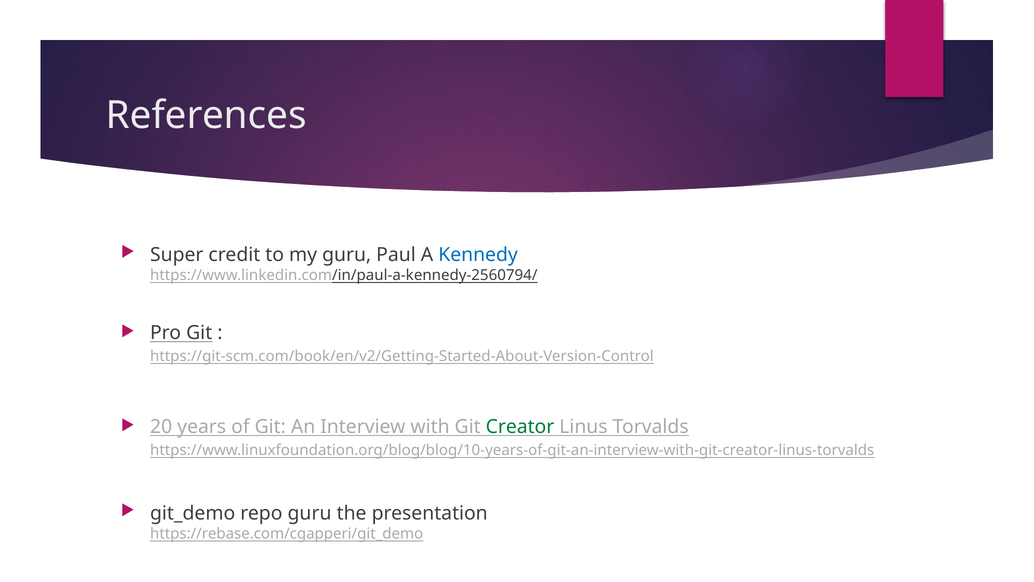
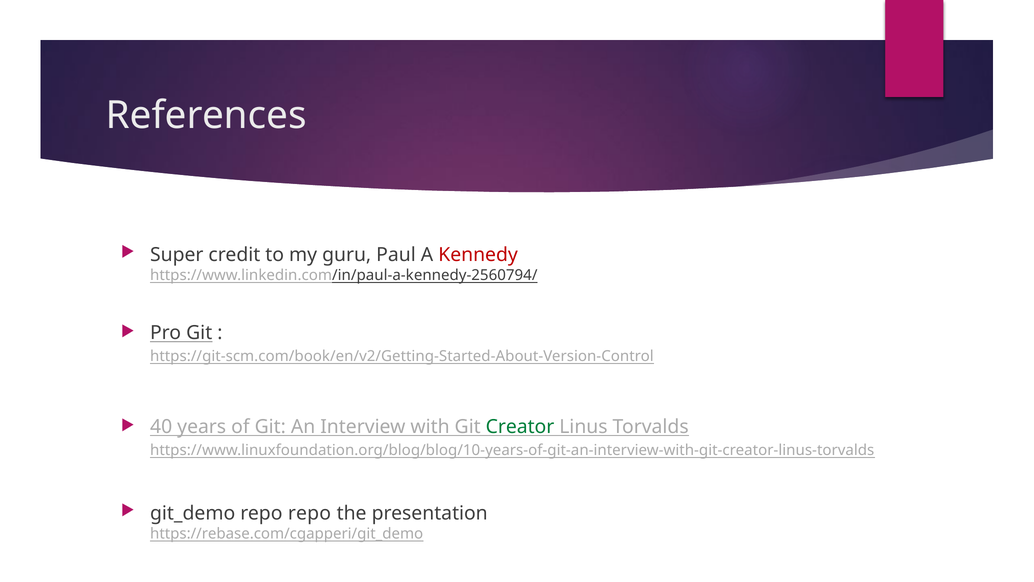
Kennedy colour: blue -> red (478, 255)
20: 20 -> 40 (161, 427)
repo guru: guru -> repo (309, 513)
